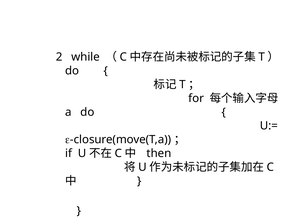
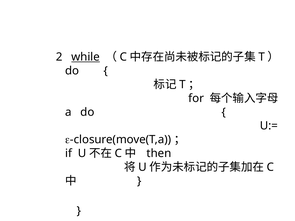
while underline: none -> present (86, 57)
